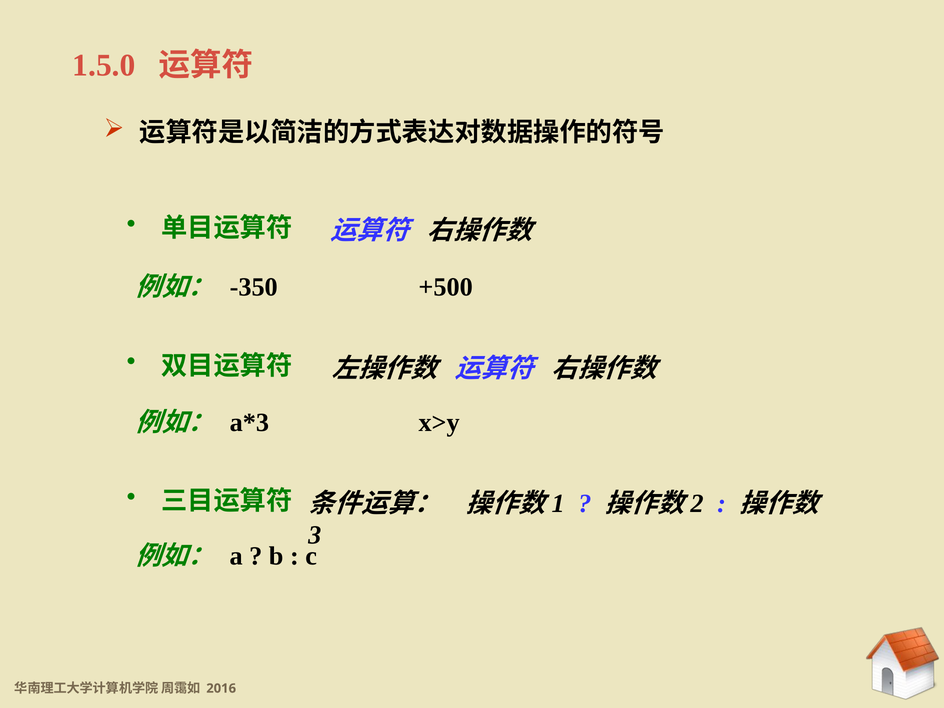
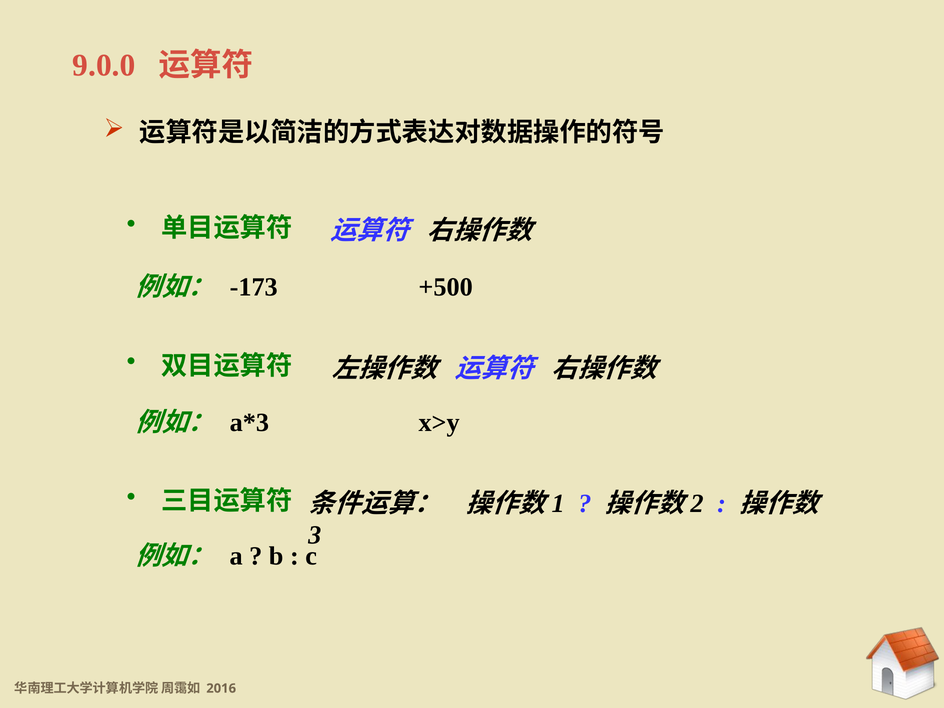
1.5.0: 1.5.0 -> 9.0.0 (104, 65)
-350: -350 -> -173 (254, 287)
